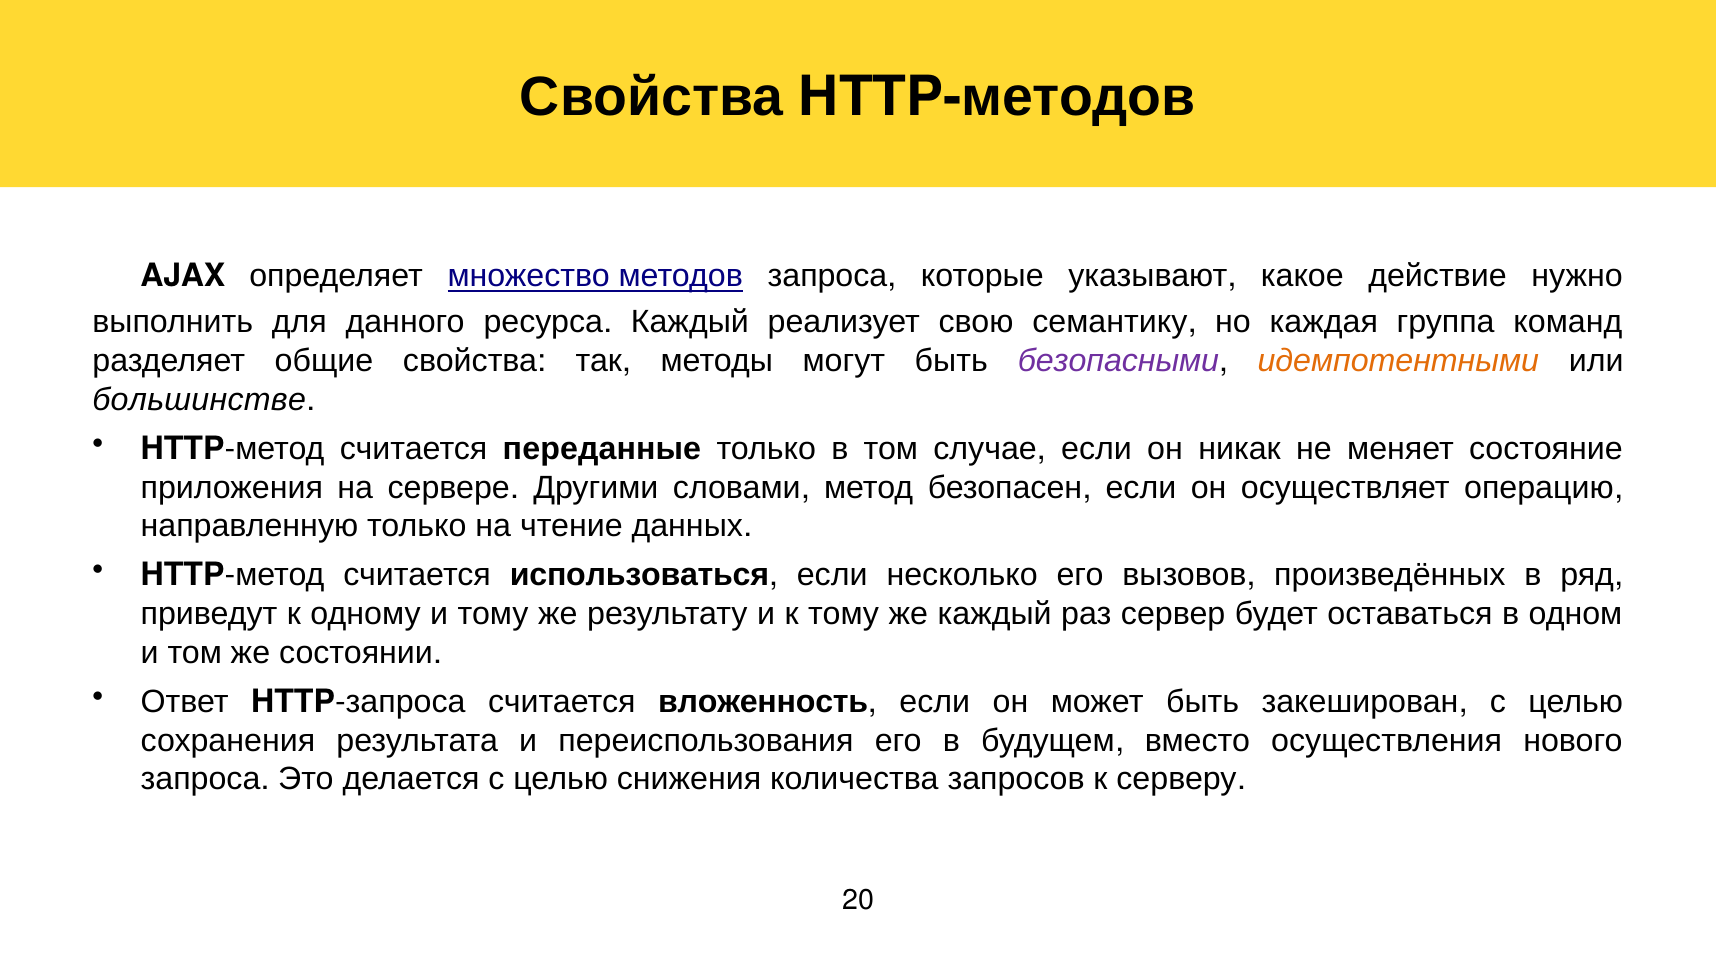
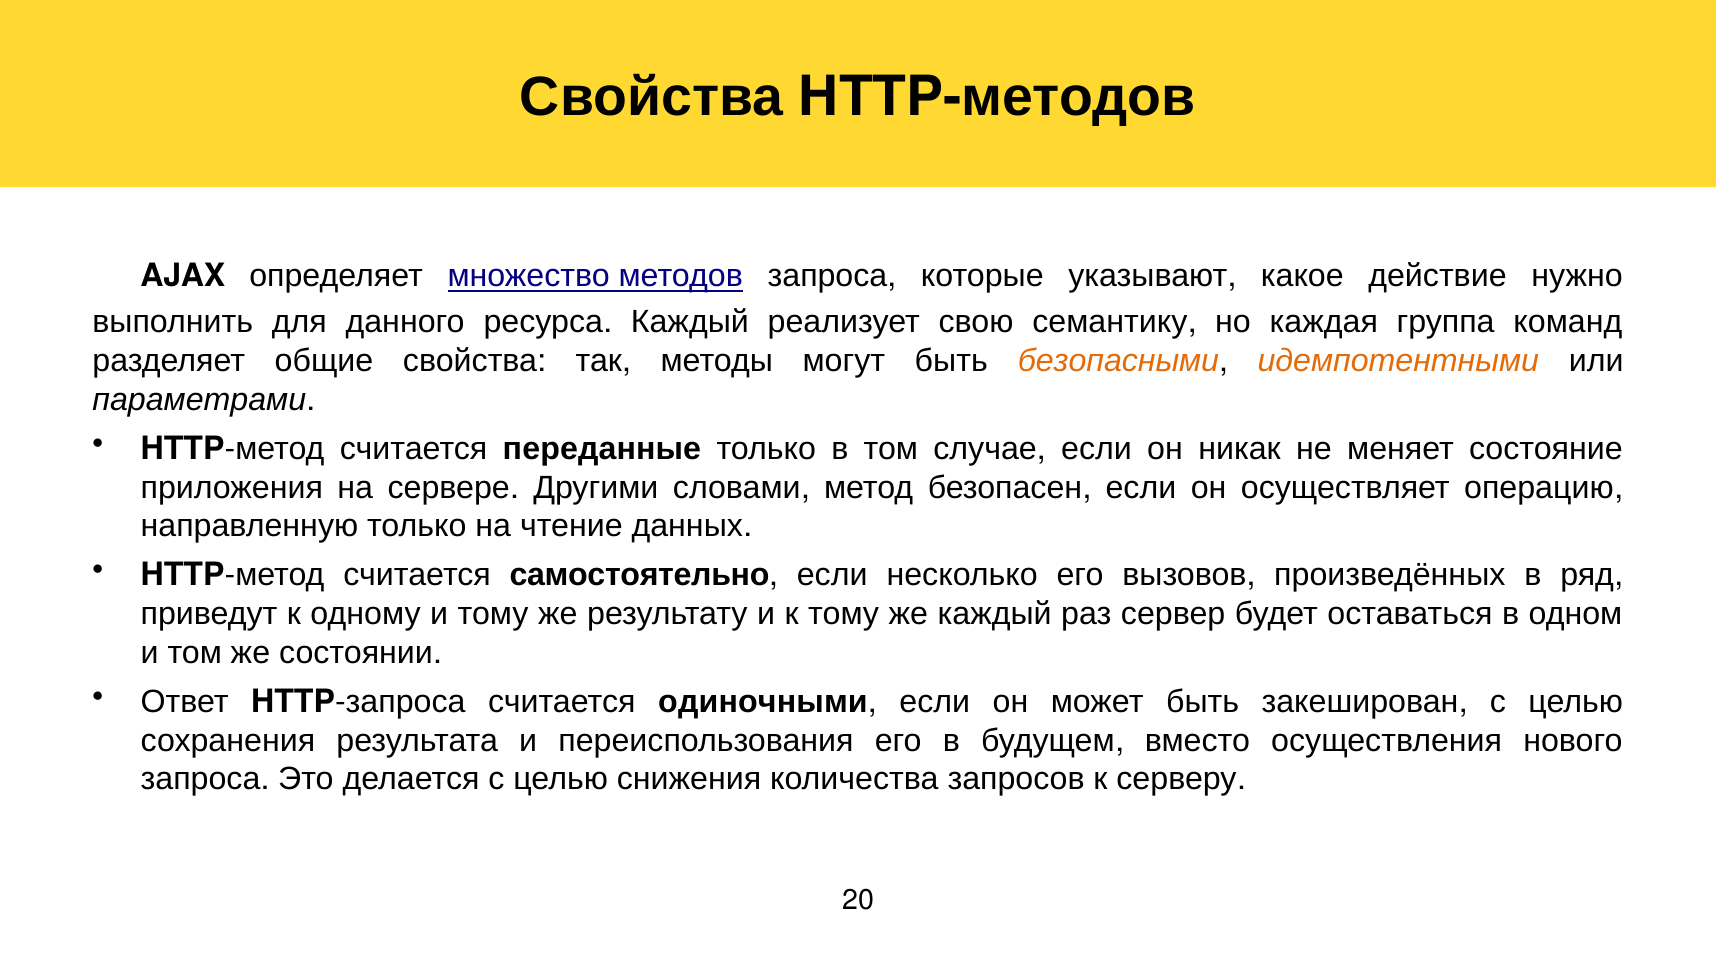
безопасными colour: purple -> orange (1118, 361)
большинстве: большинстве -> параметрами (199, 400)
использоваться: использоваться -> самостоятельно (640, 576)
вложенность: вложенность -> одиночными (763, 702)
